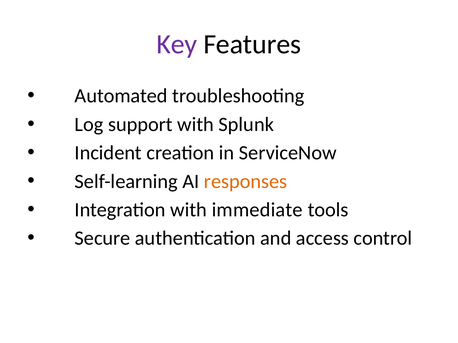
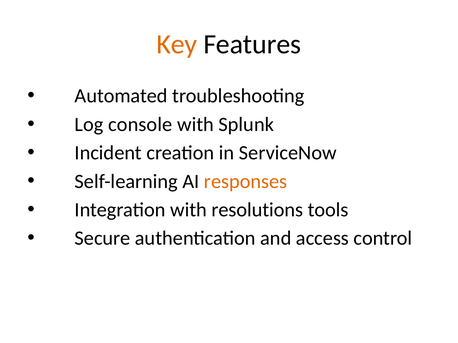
Key colour: purple -> orange (177, 44)
support: support -> console (140, 125)
immediate: immediate -> resolutions (257, 210)
